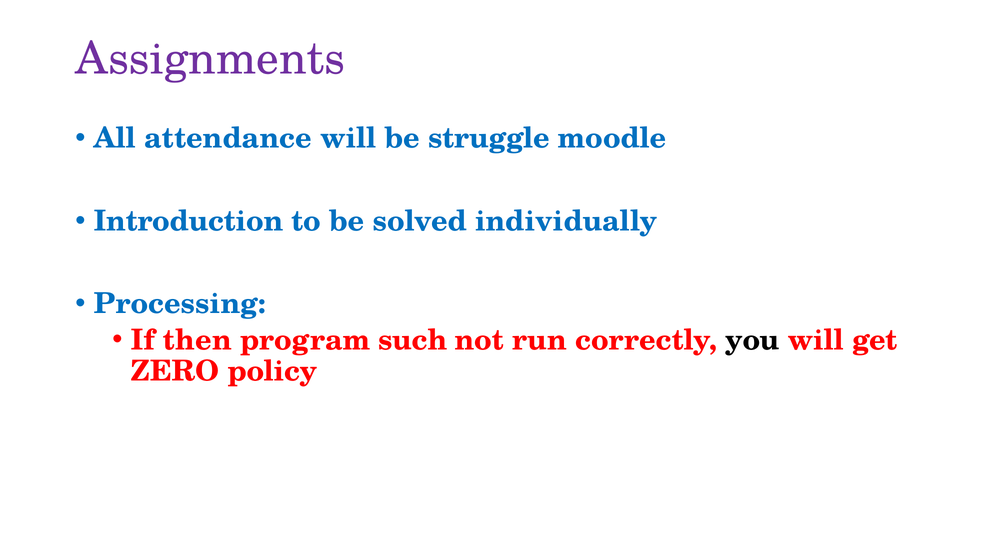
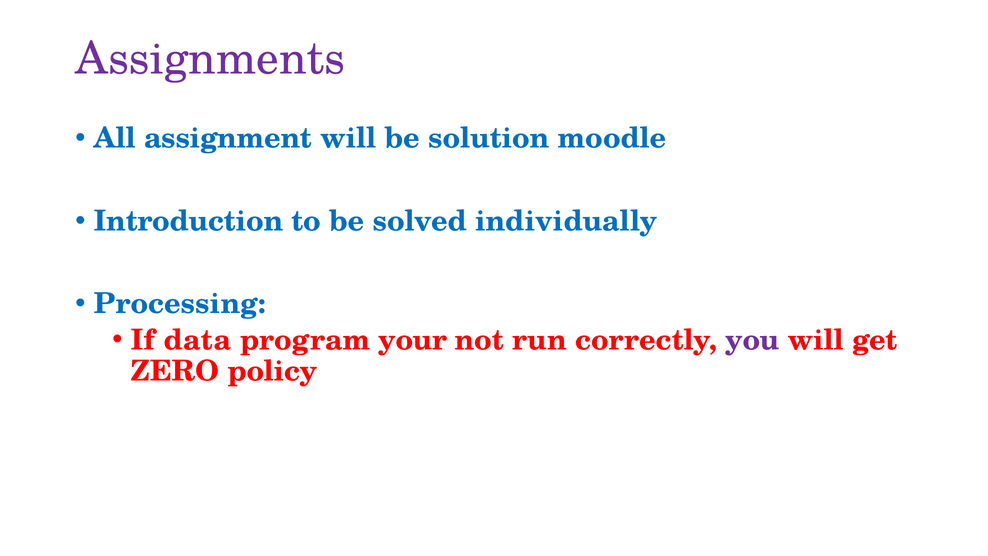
attendance: attendance -> assignment (228, 138)
struggle: struggle -> solution (489, 138)
then: then -> data (197, 340)
such: such -> your (413, 340)
you colour: black -> purple (752, 340)
